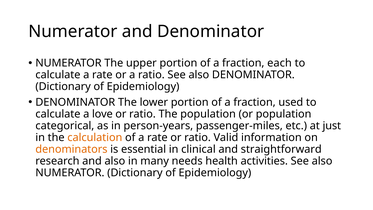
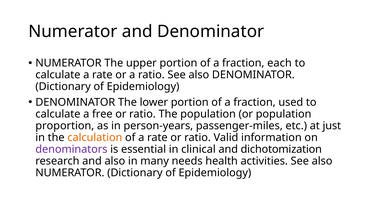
love: love -> free (102, 114)
categorical: categorical -> proportion (65, 126)
denominators colour: orange -> purple (71, 149)
straightforward: straightforward -> dichotomization (281, 149)
